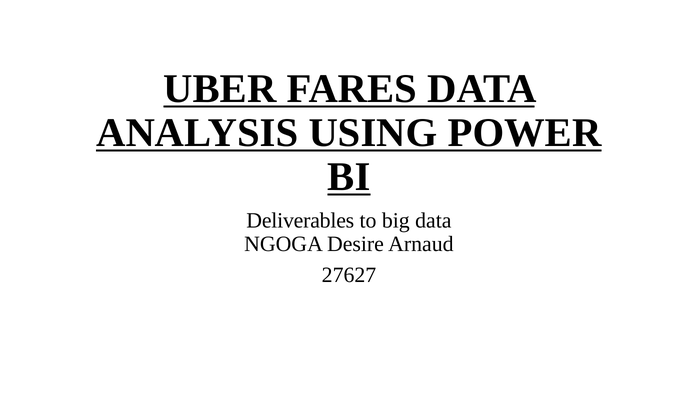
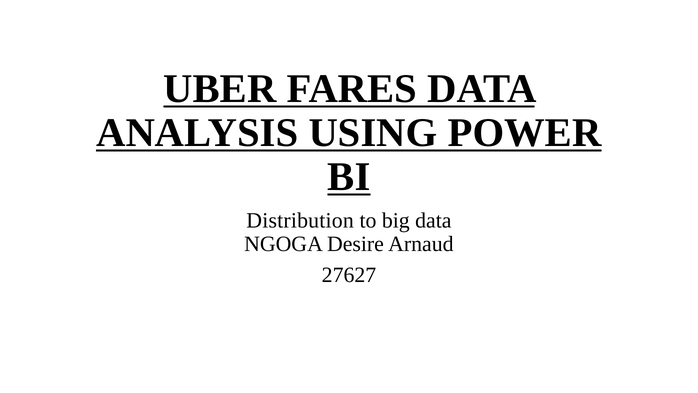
Deliverables: Deliverables -> Distribution (300, 220)
